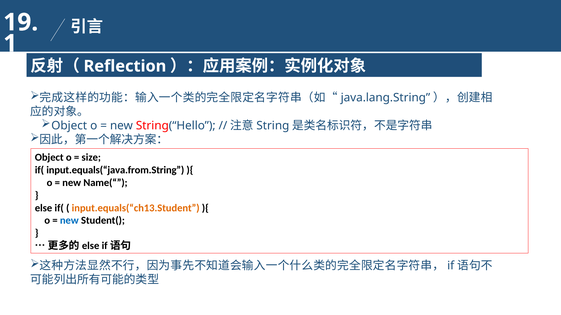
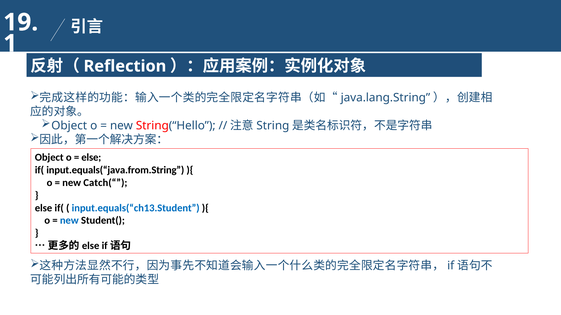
size: size -> else (91, 158)
Name(“: Name(“ -> Catch(“ (105, 183)
input.equals(“ch13.Student colour: orange -> blue (136, 208)
